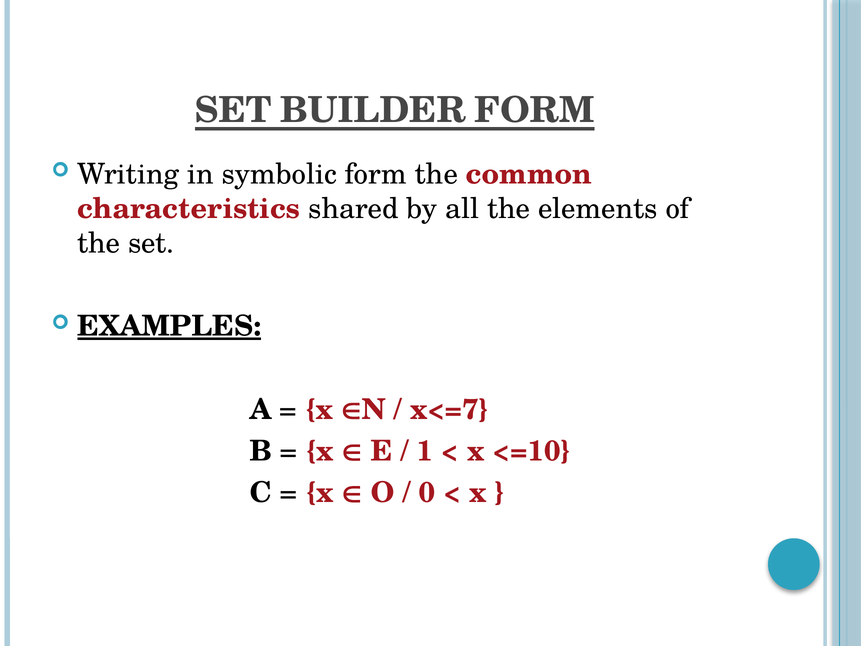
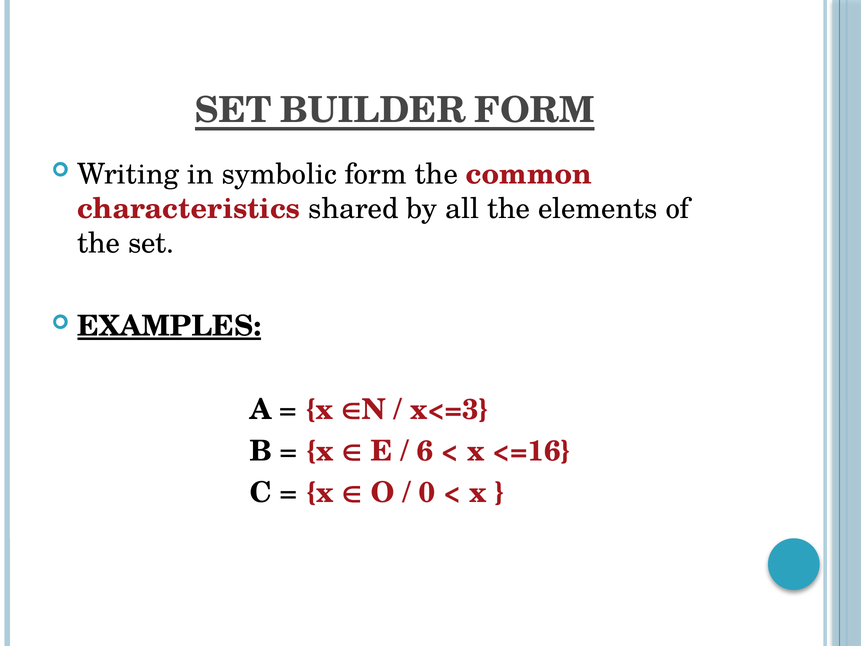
x<=7: x<=7 -> x<=3 (450, 410)
1: 1 -> 6 (425, 451)
<=10: <=10 -> <=16 (532, 451)
